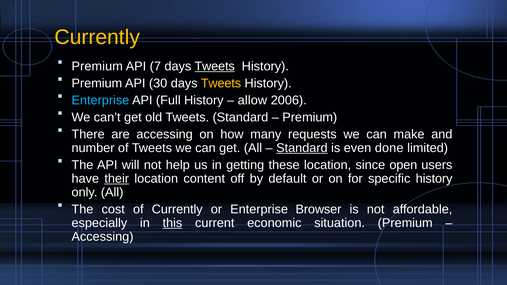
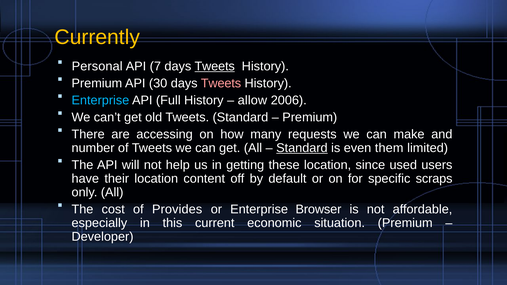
Premium: Premium -> Personal (97, 66)
Tweets colour: yellow -> pink (221, 83)
done: done -> them (389, 148)
open: open -> used (403, 165)
their underline: present -> none (117, 179)
specific history: history -> scraps (434, 179)
of Currently: Currently -> Provides (177, 209)
this underline: present -> none (172, 223)
Accessing: Accessing -> Developer (103, 237)
